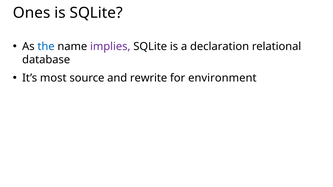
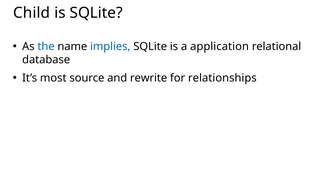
Ones: Ones -> Child (32, 13)
implies colour: purple -> blue (110, 47)
declaration: declaration -> application (220, 47)
environment: environment -> relationships (222, 78)
